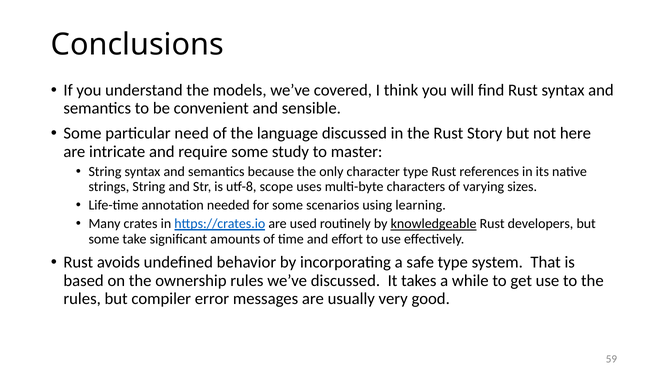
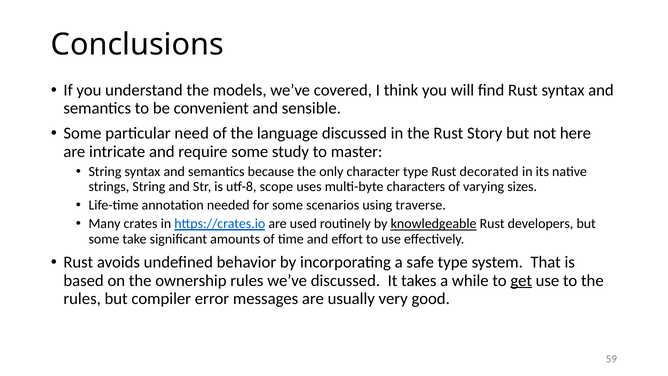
references: references -> decorated (489, 171)
learning: learning -> traverse (421, 205)
get underline: none -> present (521, 280)
